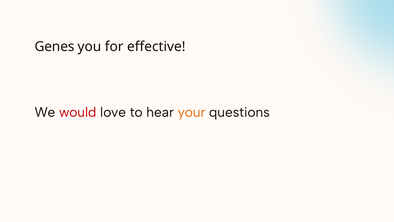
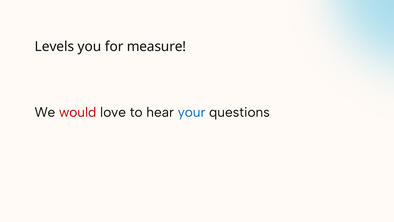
Genes: Genes -> Levels (54, 47)
effective: effective -> measure (156, 47)
your colour: orange -> blue (192, 112)
